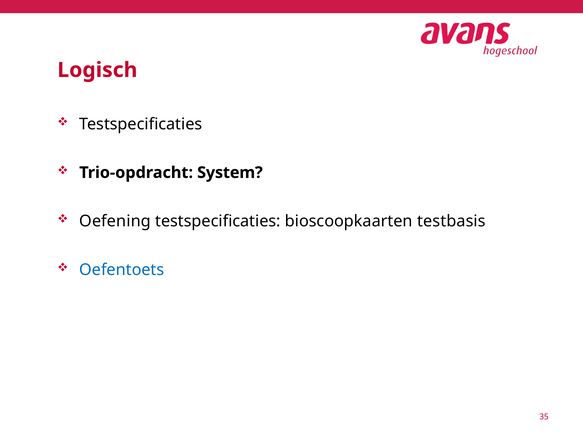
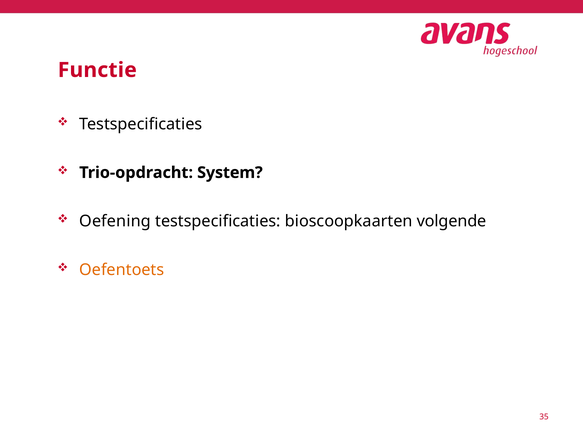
Logisch: Logisch -> Functie (97, 70)
testbasis: testbasis -> volgende (452, 221)
Oefentoets colour: blue -> orange (122, 270)
